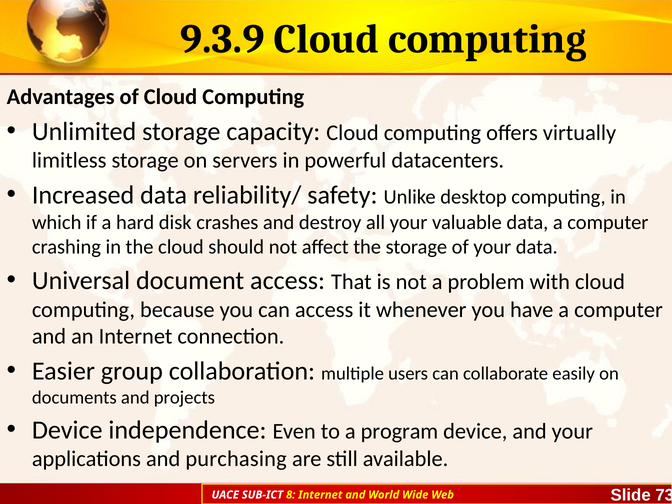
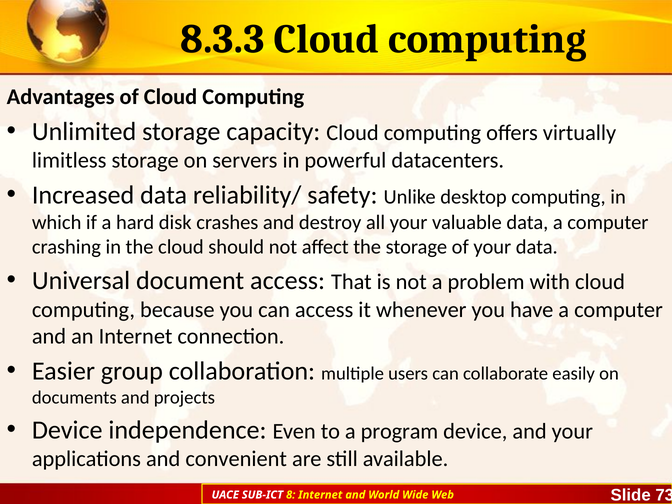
9.3.9: 9.3.9 -> 8.3.3 (222, 39)
purchasing: purchasing -> convenient (236, 459)
